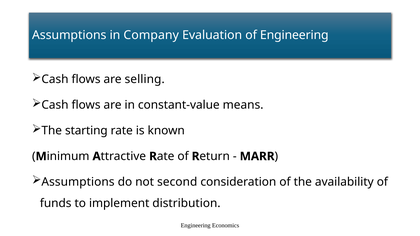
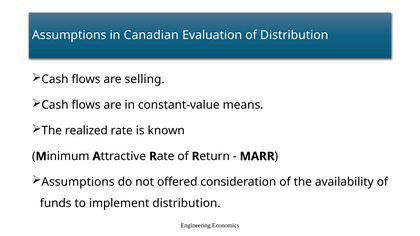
Company: Company -> Canadian (151, 35)
of Engineering: Engineering -> Distribution (294, 35)
starting: starting -> realized (86, 131)
second: second -> offered (177, 182)
